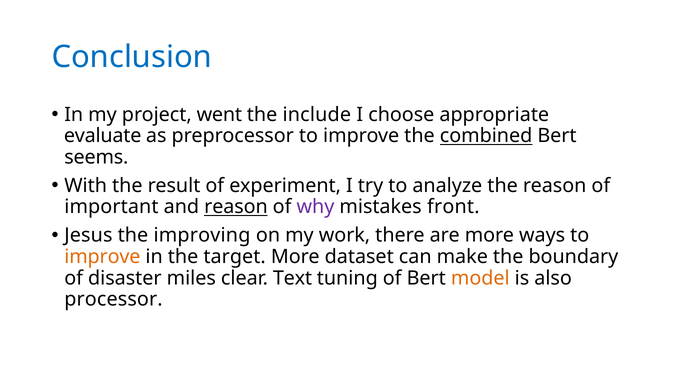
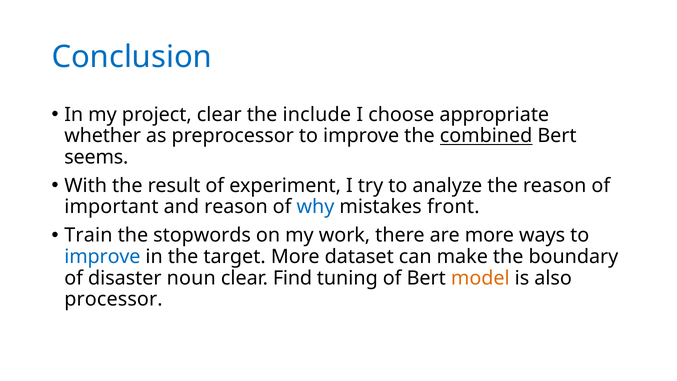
project went: went -> clear (219, 114)
evaluate: evaluate -> whether (103, 136)
reason underline: present -> none (236, 207)
why colour: purple -> blue (315, 207)
Jesus: Jesus -> Train (88, 235)
improving: improving -> stopwords (202, 235)
improve colour: orange -> blue (102, 257)
miles: miles -> noun (191, 278)
Text: Text -> Find (292, 278)
